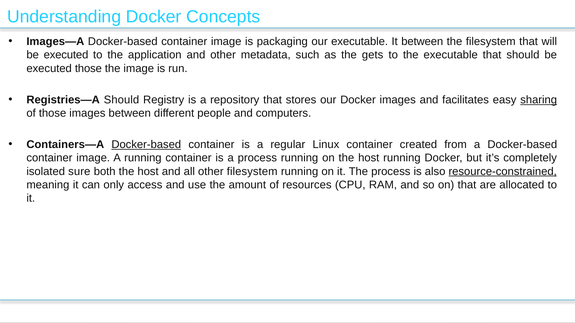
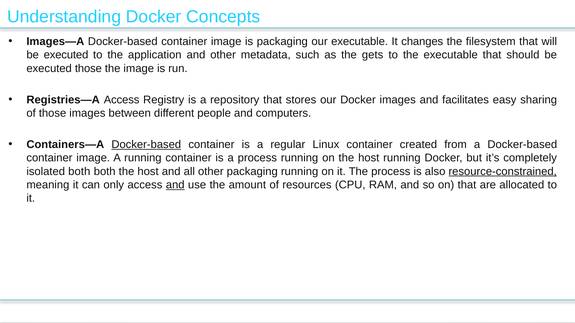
It between: between -> changes (422, 42)
Registries—A Should: Should -> Access (122, 100)
sharing underline: present -> none (539, 100)
isolated sure: sure -> both (79, 172)
other filesystem: filesystem -> packaging (252, 172)
and underline: none -> present (175, 185)
